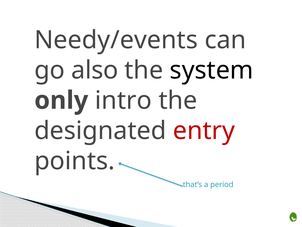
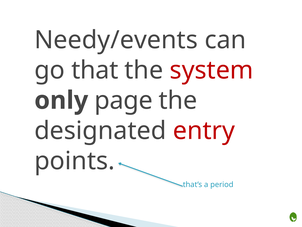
also: also -> that (95, 70)
system colour: black -> red (212, 70)
intro: intro -> page (124, 100)
